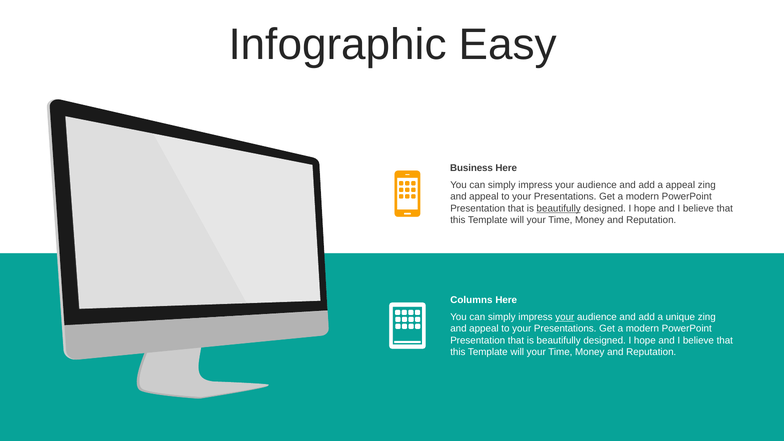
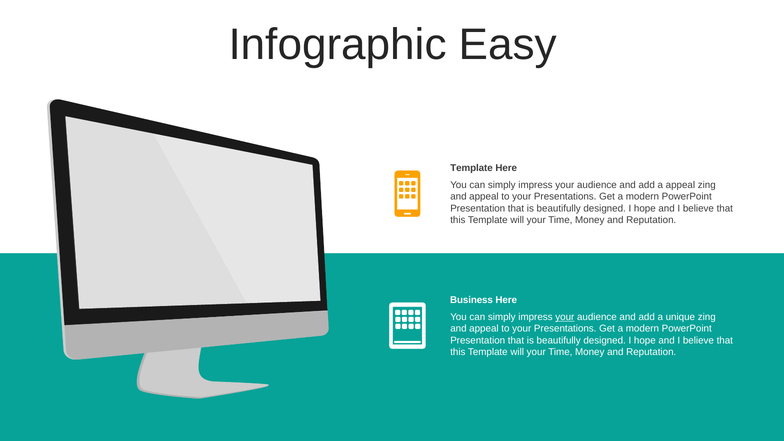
Business: Business -> Template (471, 168)
beautifully underline: present -> none (559, 208)
Columns: Columns -> Business (471, 300)
